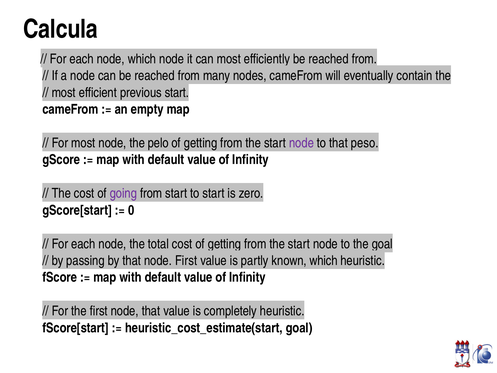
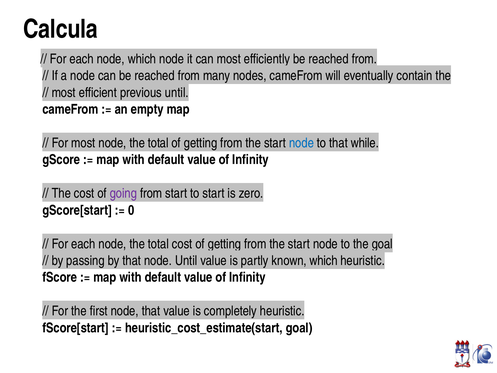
previous start: start -> until (177, 93)
pelo: pelo -> total (158, 143)
node colour: purple -> blue (301, 143)
peso: peso -> while (365, 143)
node First: First -> Until (186, 260)
